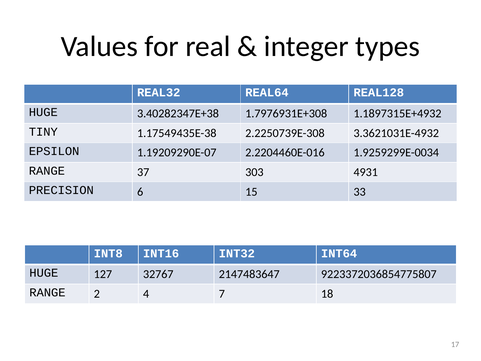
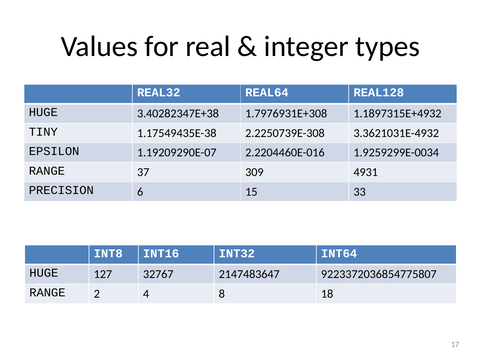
303: 303 -> 309 (254, 172)
7: 7 -> 8 (222, 294)
